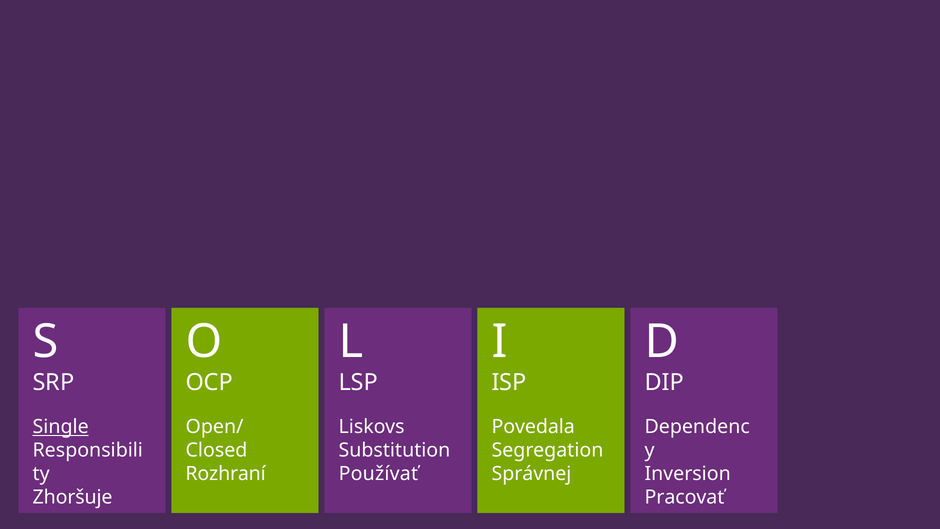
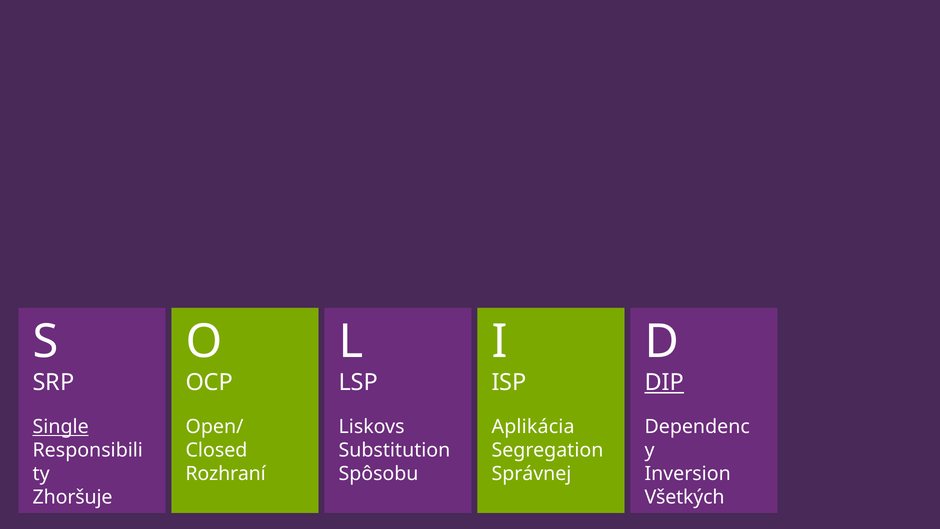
DIP underline: none -> present (664, 382)
Povedala: Povedala -> Aplikácia (533, 427)
Používať: Používať -> Spôsobu (378, 474)
Pracovať: Pracovať -> Všetkých (685, 497)
